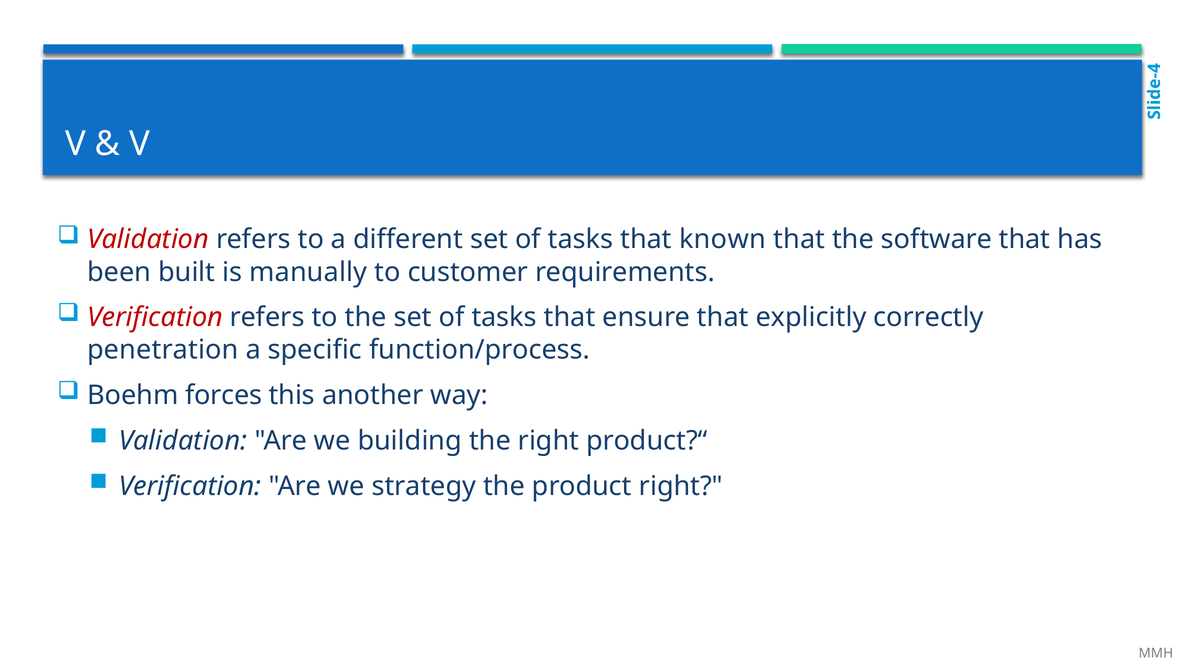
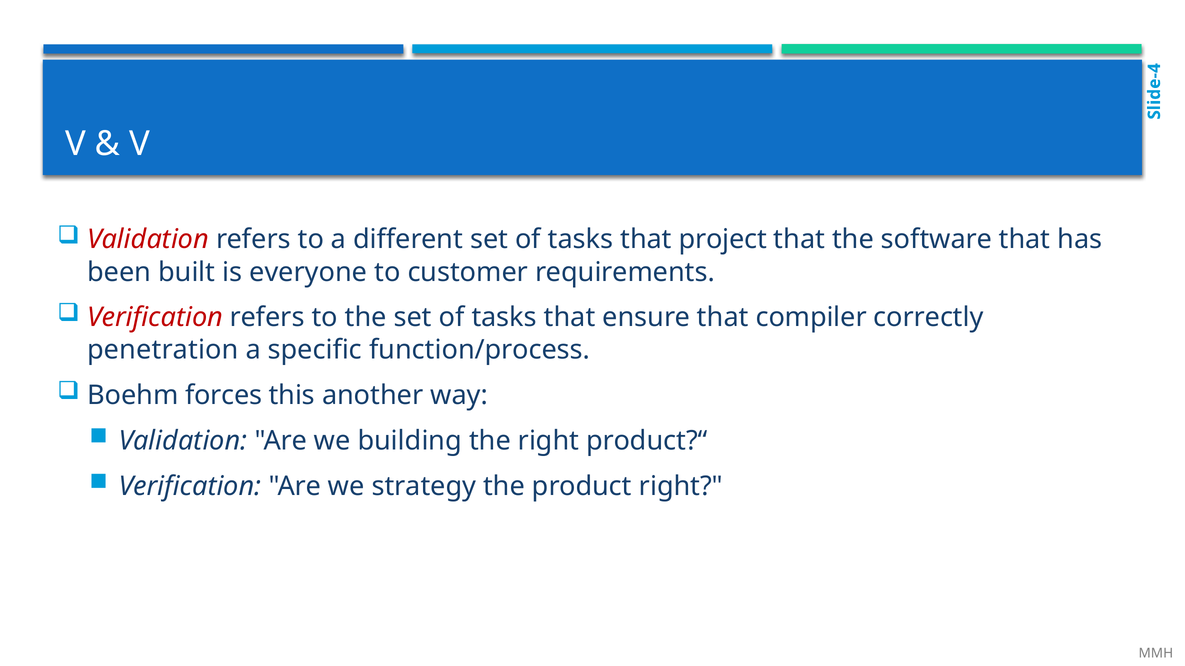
known: known -> project (723, 240)
manually: manually -> everyone (308, 272)
explicitly: explicitly -> compiler (811, 318)
